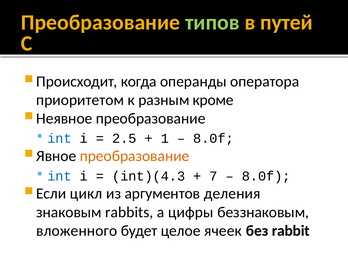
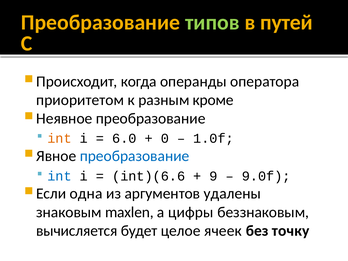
int colour: blue -> orange (59, 139)
2.5: 2.5 -> 6.0 (124, 139)
1: 1 -> 0 (165, 139)
8.0f: 8.0f -> 1.0f (214, 139)
преобразование colour: orange -> blue (135, 156)
int)(4.3: int)(4.3 -> int)(6.6 (149, 176)
7: 7 -> 9 (213, 176)
8.0f: 8.0f -> 9.0f (266, 176)
цикл: цикл -> одна (86, 194)
деления: деления -> удалены (232, 194)
rabbits: rabbits -> maxlen (129, 212)
вложенного: вложенного -> вычисляется (77, 231)
rabbit: rabbit -> точку (291, 231)
